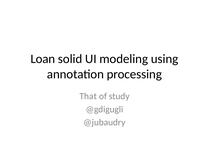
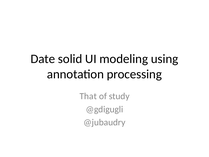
Loan: Loan -> Date (43, 59)
